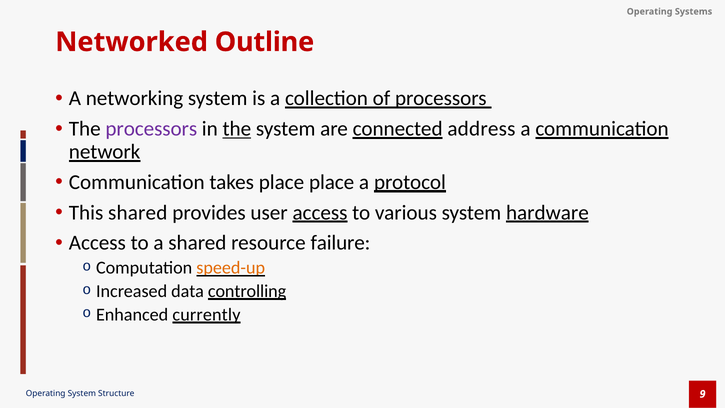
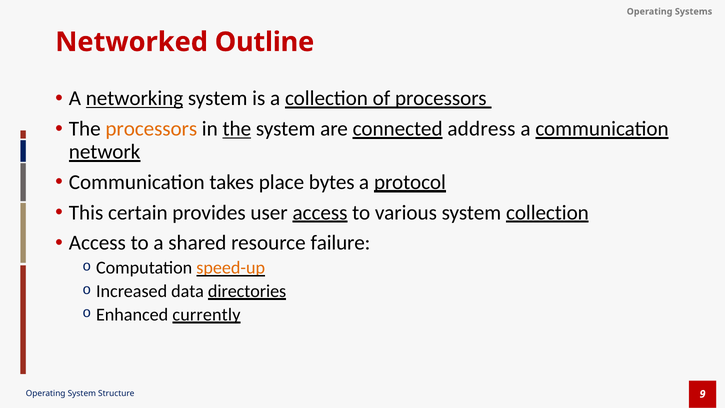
networking underline: none -> present (135, 98)
processors colour: purple -> orange (151, 129)
place place: place -> bytes (332, 182)
This shared: shared -> certain (138, 212)
system hardware: hardware -> collection (547, 212)
controlling: controlling -> directories (247, 291)
